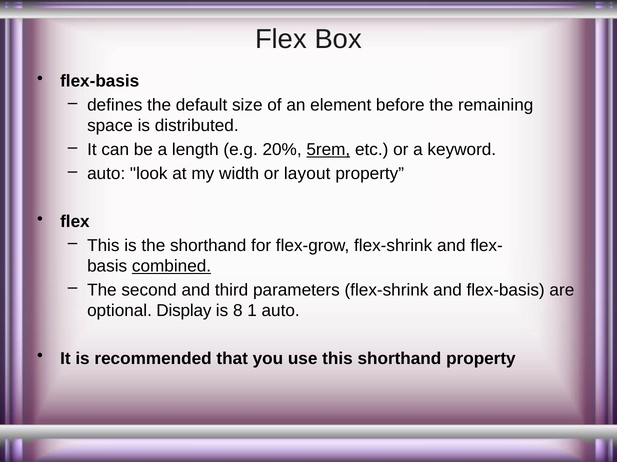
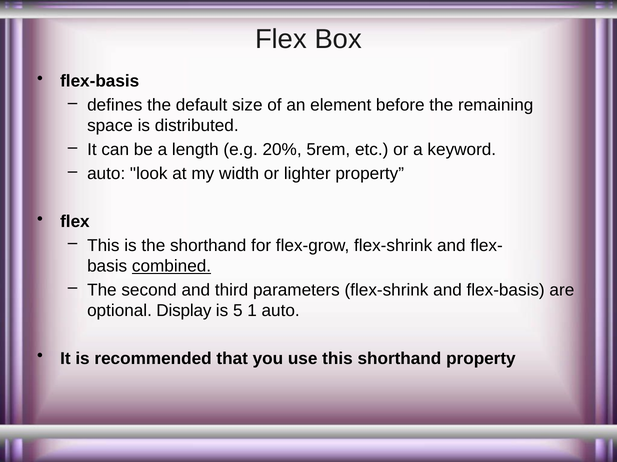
5rem underline: present -> none (328, 150)
layout: layout -> lighter (307, 174)
8: 8 -> 5 (238, 311)
